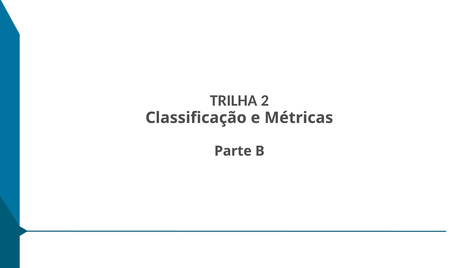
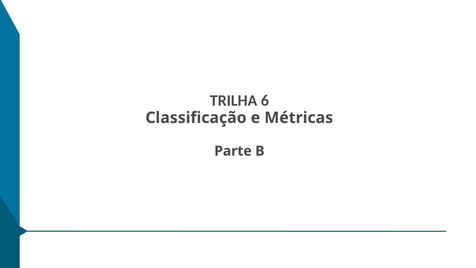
2: 2 -> 6 (265, 100)
